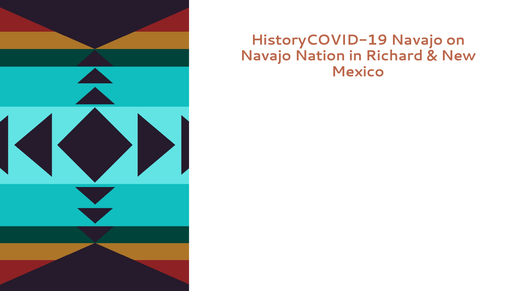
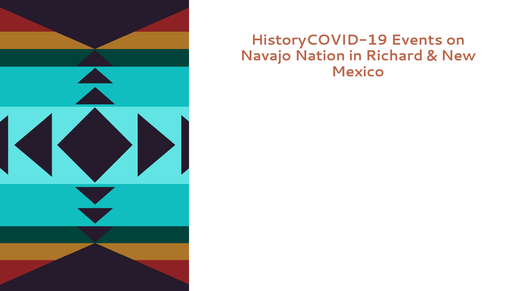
HistoryCOVID-19 Navajo: Navajo -> Events (417, 40)
